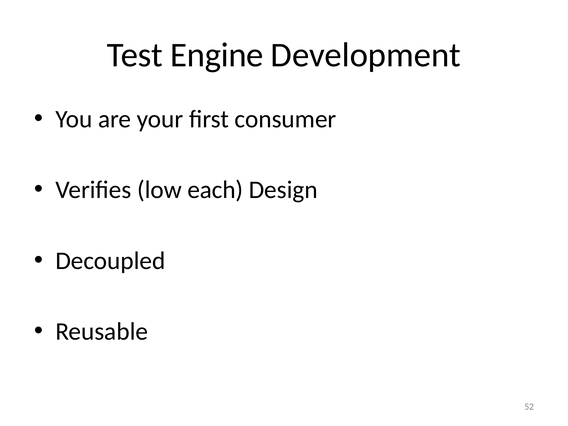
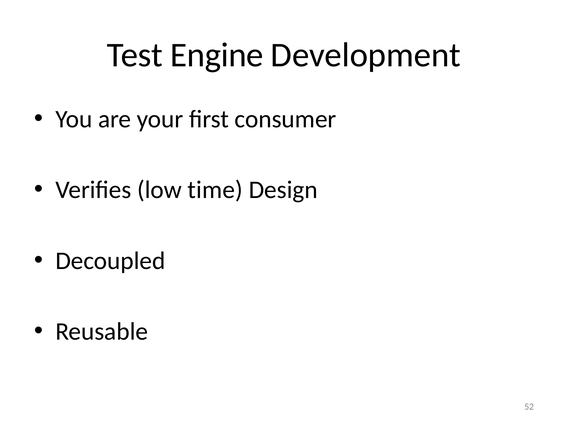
each: each -> time (215, 190)
